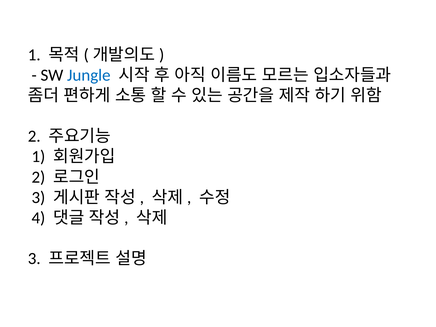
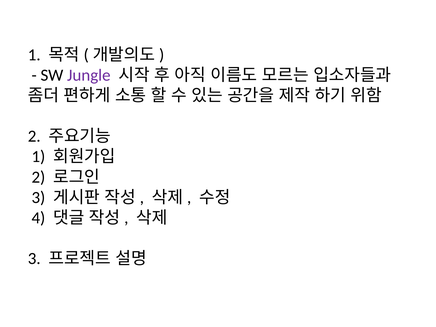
Jungle colour: blue -> purple (89, 75)
